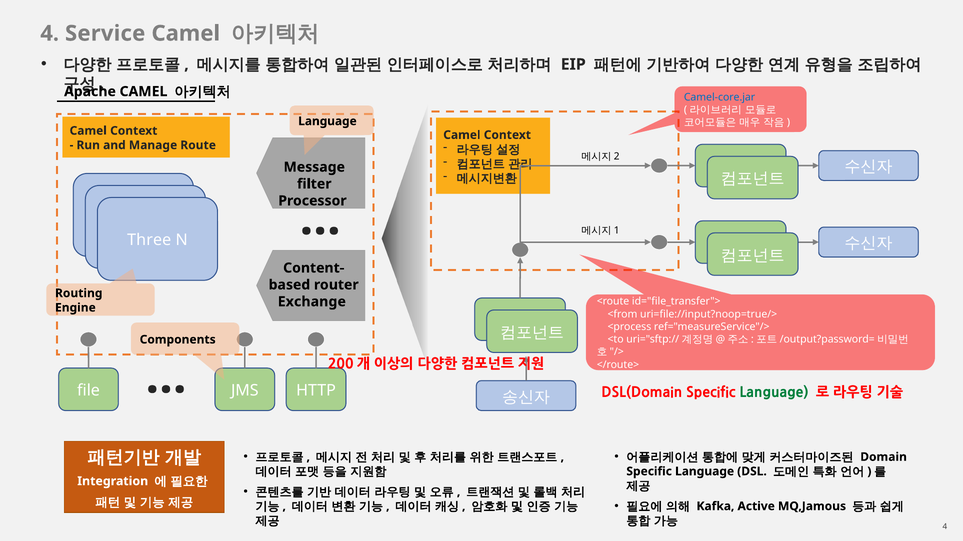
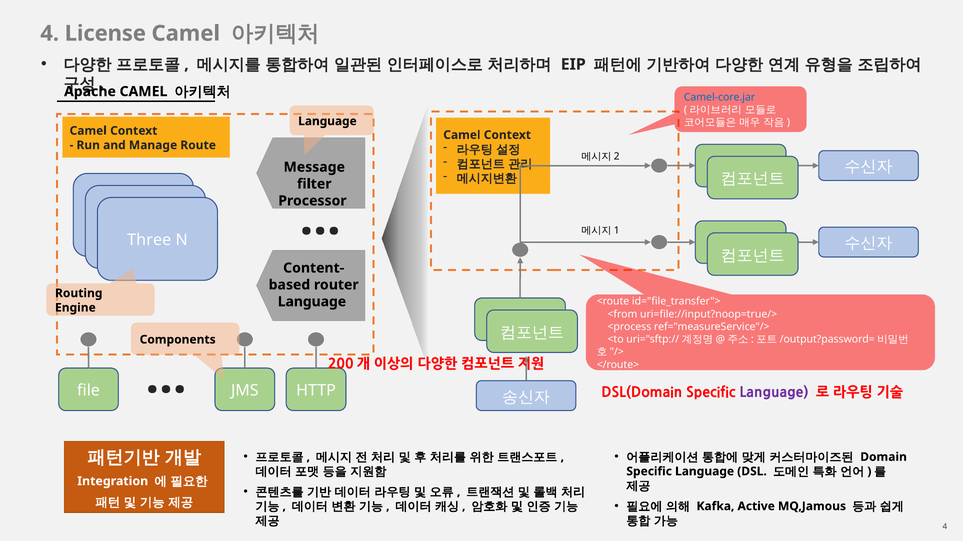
Service: Service -> License (105, 33)
Exchange: Exchange -> Language (312, 302)
Language colour: green -> purple (774, 393)
